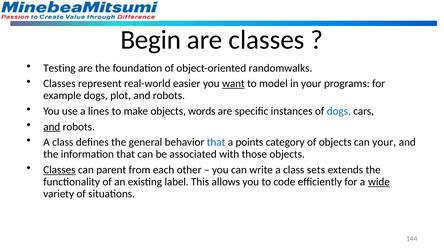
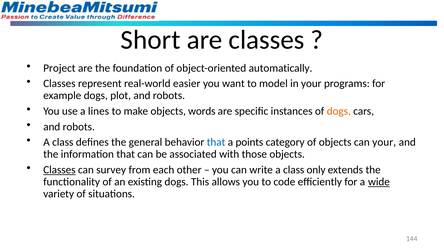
Begin: Begin -> Short (151, 40)
Testing: Testing -> Project (59, 68)
randomwalks: randomwalks -> automatically (281, 68)
want underline: present -> none (233, 83)
dogs colour: blue -> orange (339, 111)
and underline: present -> none (52, 127)
parent: parent -> survey (111, 170)
sets: sets -> only (316, 170)
existing label: label -> dogs (177, 182)
